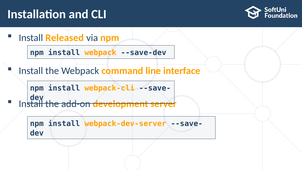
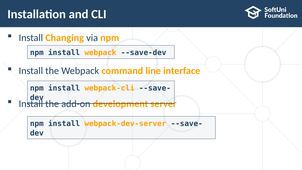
Released: Released -> Changing (65, 38)
